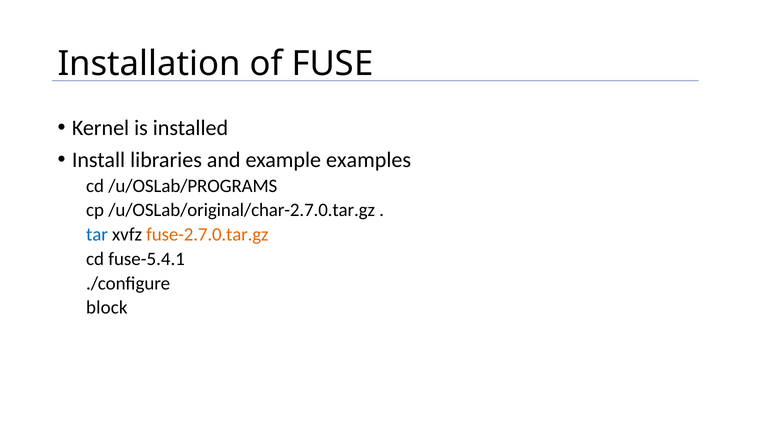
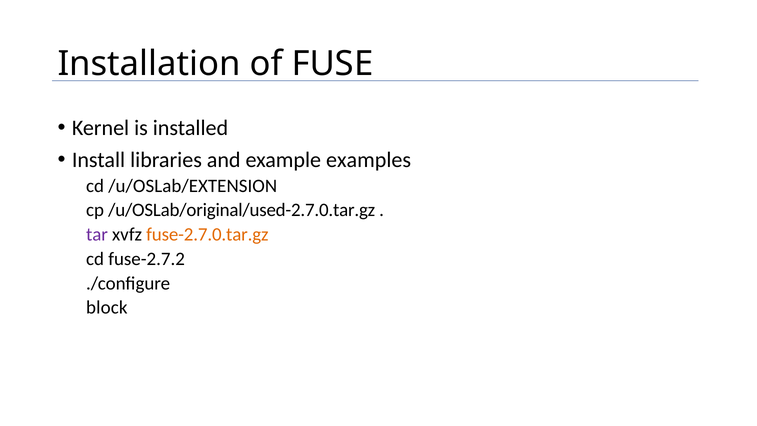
/u/OSLab/PROGRAMS: /u/OSLab/PROGRAMS -> /u/OSLab/EXTENSION (193, 186)
/u/OSLab/original/char-2.7.0.tar.gz: /u/OSLab/original/char-2.7.0.tar.gz -> /u/OSLab/original/used-2.7.0.tar.gz (242, 210)
tar colour: blue -> purple (97, 234)
fuse-5.4.1: fuse-5.4.1 -> fuse-2.7.2 (147, 259)
